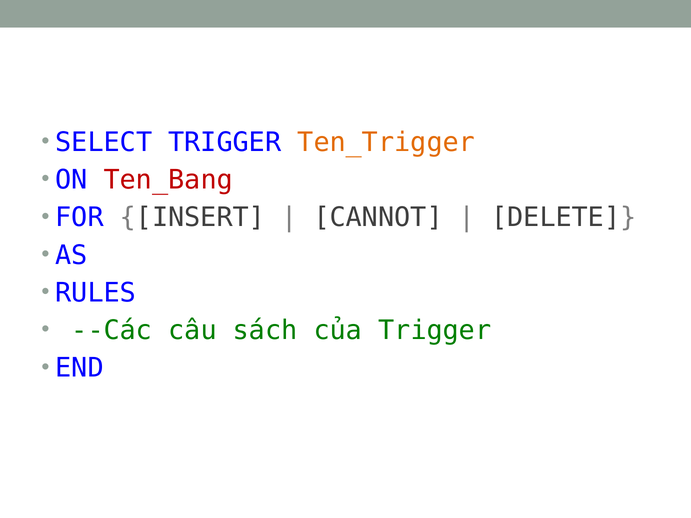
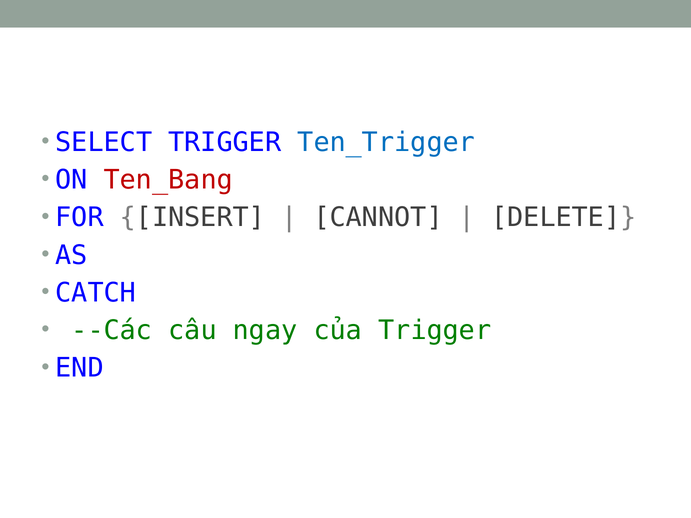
Ten_Trigger colour: orange -> blue (386, 142)
RULES: RULES -> CATCH (96, 293)
sách: sách -> ngay (265, 331)
